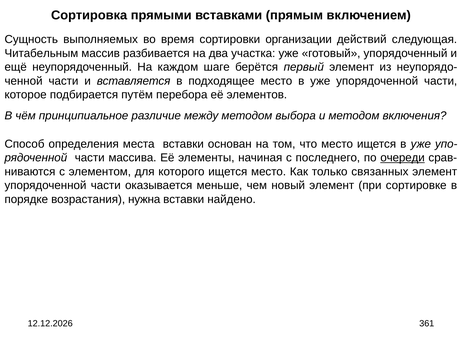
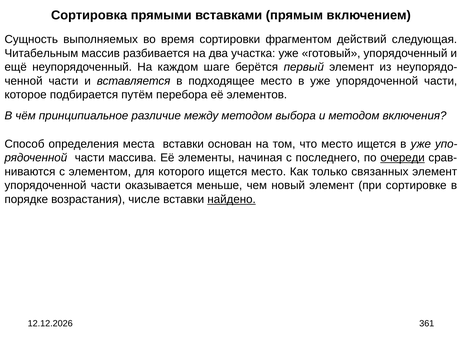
организации: организации -> фрагментом (299, 39)
нужна: нужна -> числе (144, 200)
найдено underline: none -> present (232, 200)
